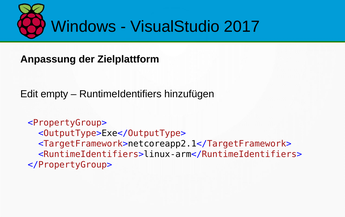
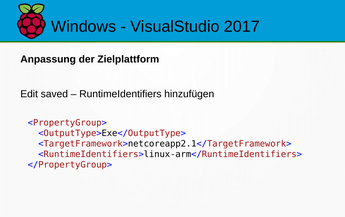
empty: empty -> saved (54, 94)
